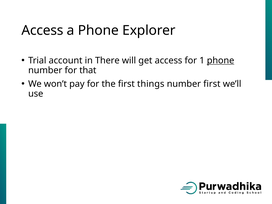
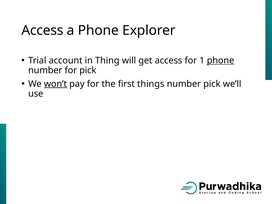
There: There -> Thing (107, 61)
for that: that -> pick (88, 70)
won’t underline: none -> present (55, 84)
number first: first -> pick (212, 84)
